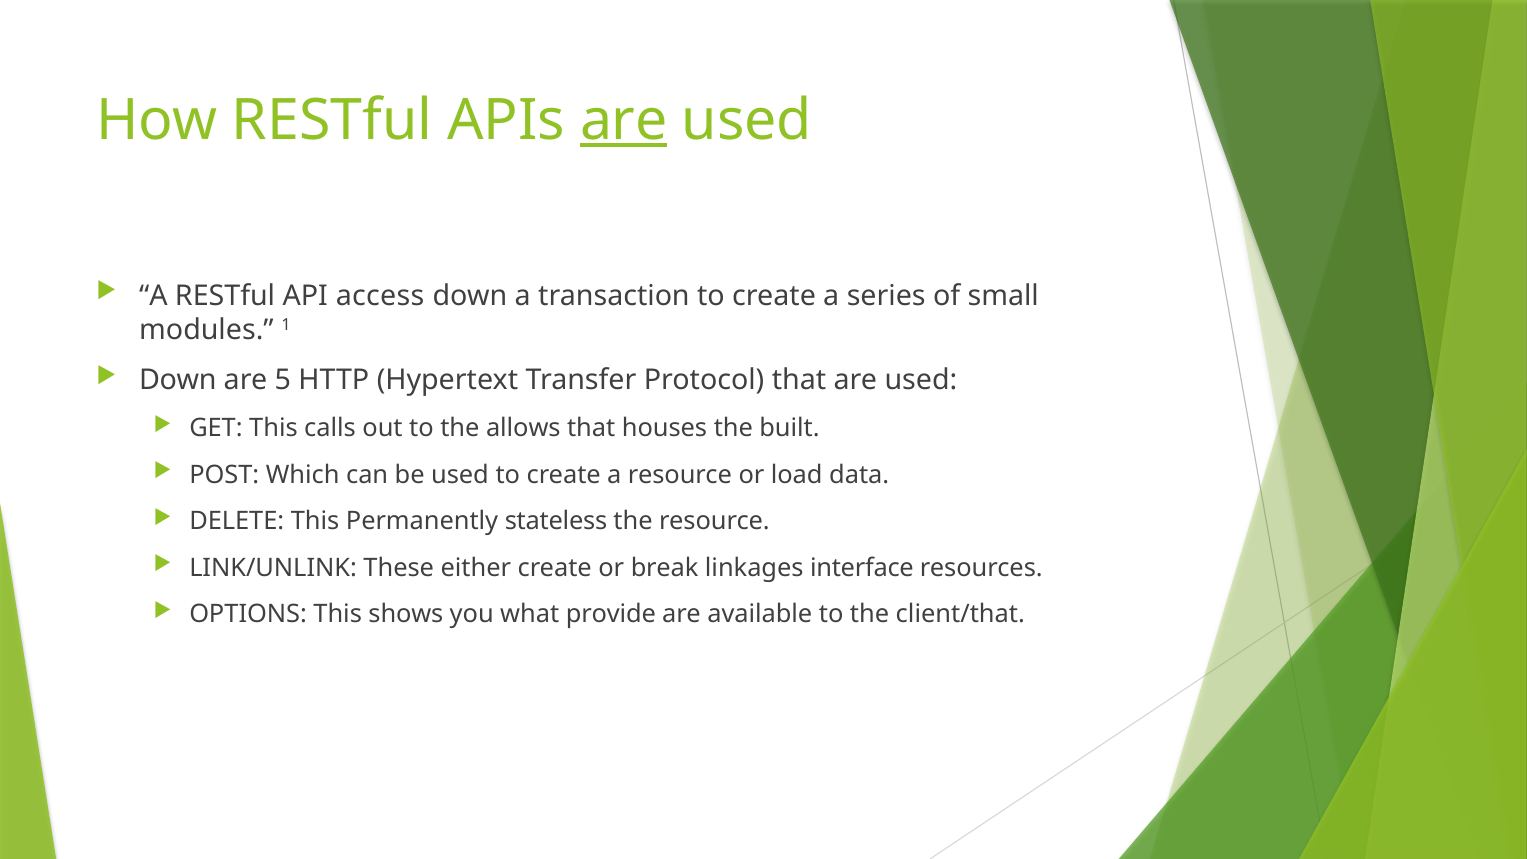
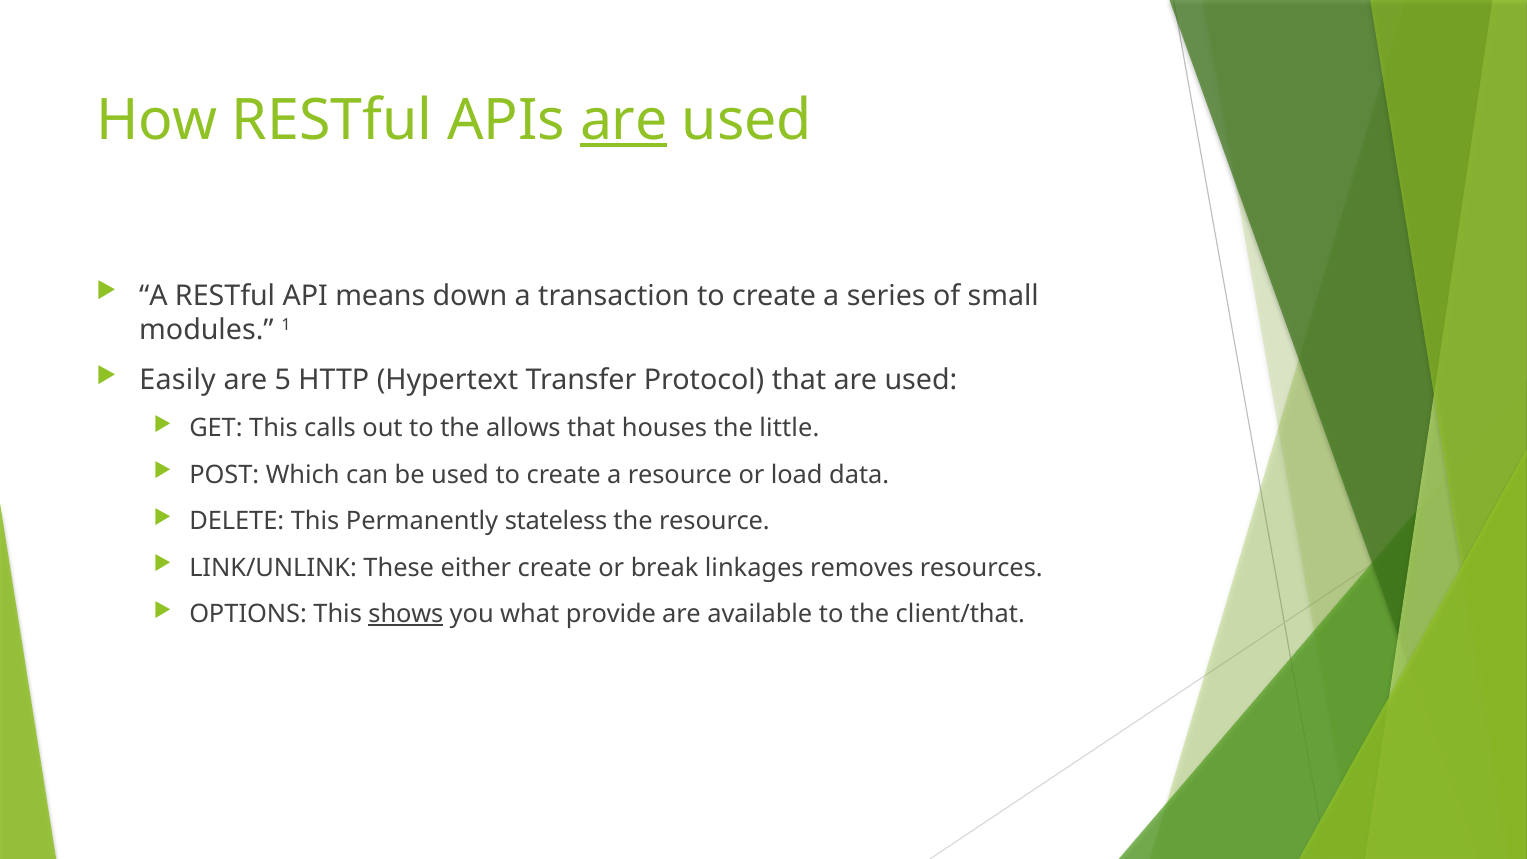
access: access -> means (380, 296)
Down: Down -> Easily (178, 380)
built: built -> little (789, 428)
interface: interface -> removes (862, 568)
shows underline: none -> present (406, 614)
